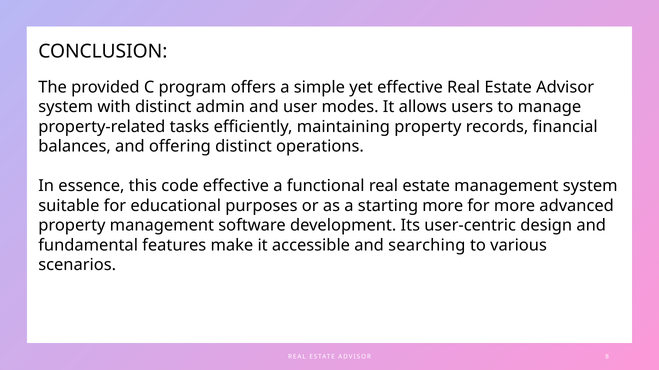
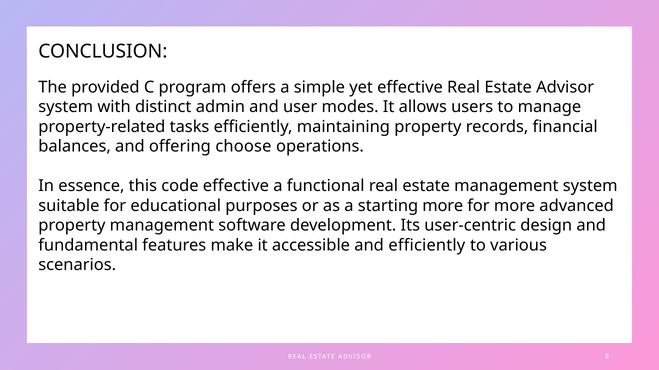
offering distinct: distinct -> choose (243, 147)
and searching: searching -> efficiently (427, 246)
